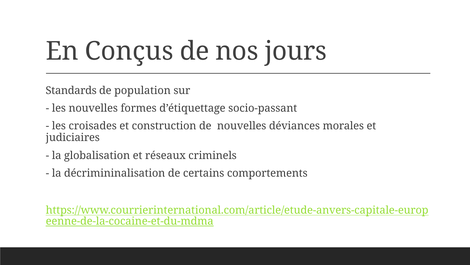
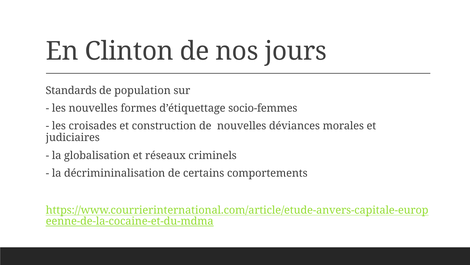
Conçus: Conçus -> Clinton (129, 51)
socio-passant: socio-passant -> socio-femmes (263, 108)
